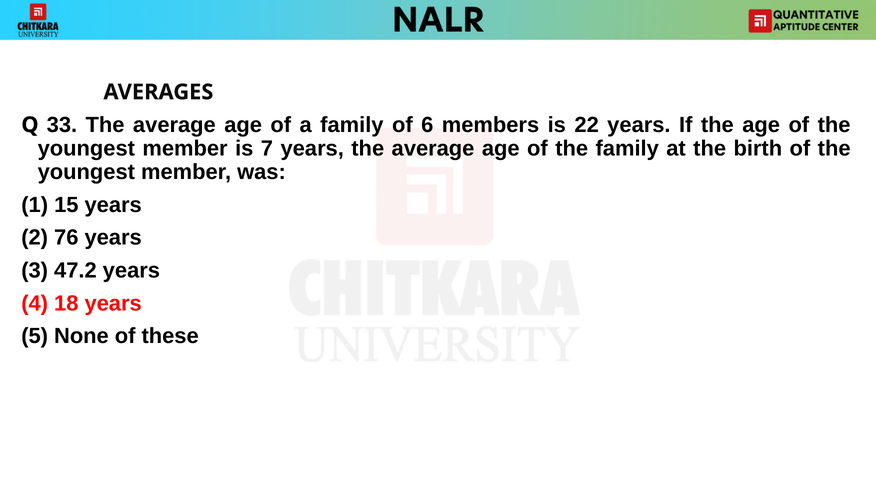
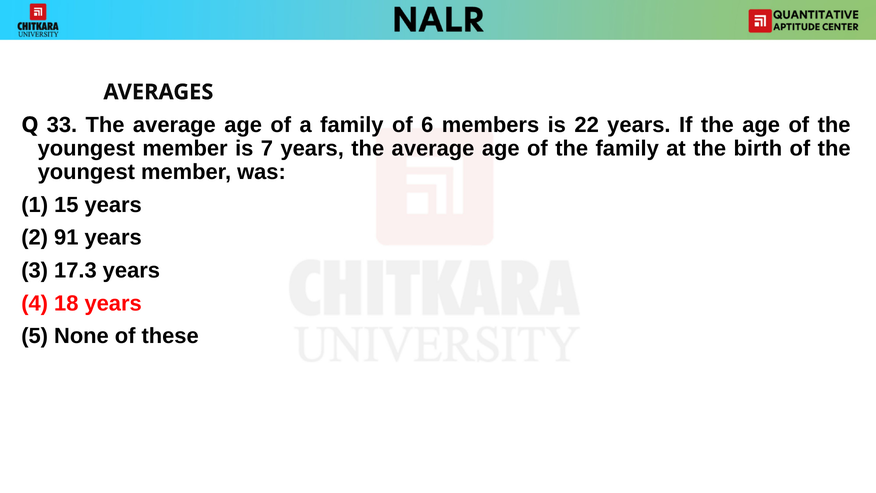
76: 76 -> 91 (66, 238)
47.2: 47.2 -> 17.3 (75, 270)
